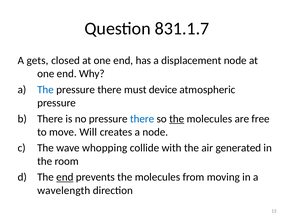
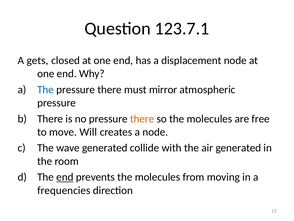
831.1.7: 831.1.7 -> 123.7.1 (182, 28)
device: device -> mirror (163, 89)
there colour: blue -> orange (142, 119)
the underline: present -> none (177, 119)
wave whopping: whopping -> generated (105, 148)
wavelength: wavelength -> frequencies (64, 190)
